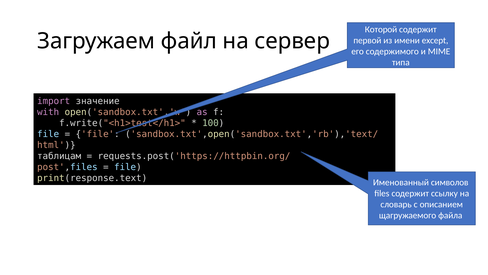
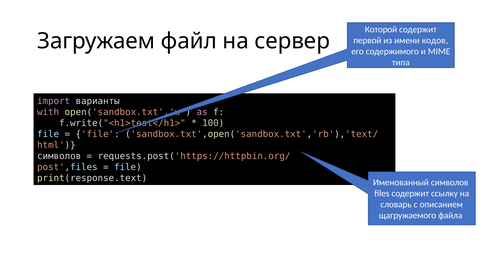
except: except -> кодов (435, 40)
значение: значение -> варианты (98, 101)
таблицам: таблицам -> символов (59, 156)
